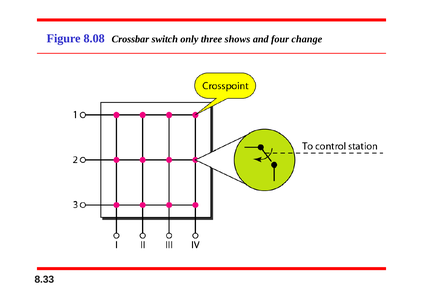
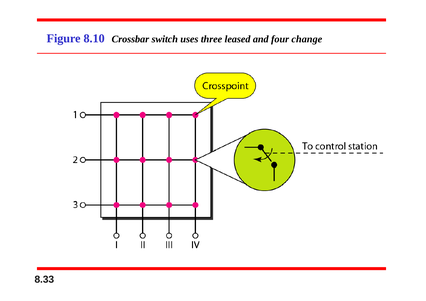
8.08: 8.08 -> 8.10 (94, 39)
only: only -> uses (189, 39)
shows: shows -> leased (238, 39)
